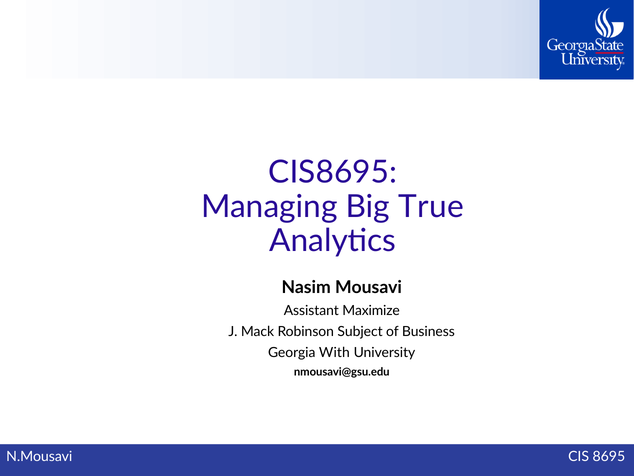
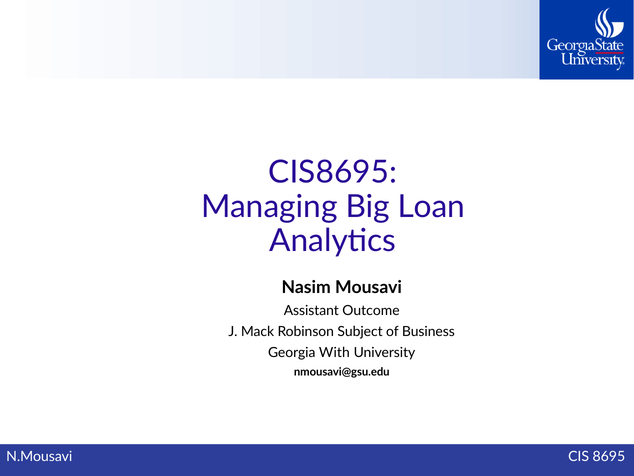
True: True -> Loan (431, 207)
Maximize: Maximize -> Outcome (371, 310)
